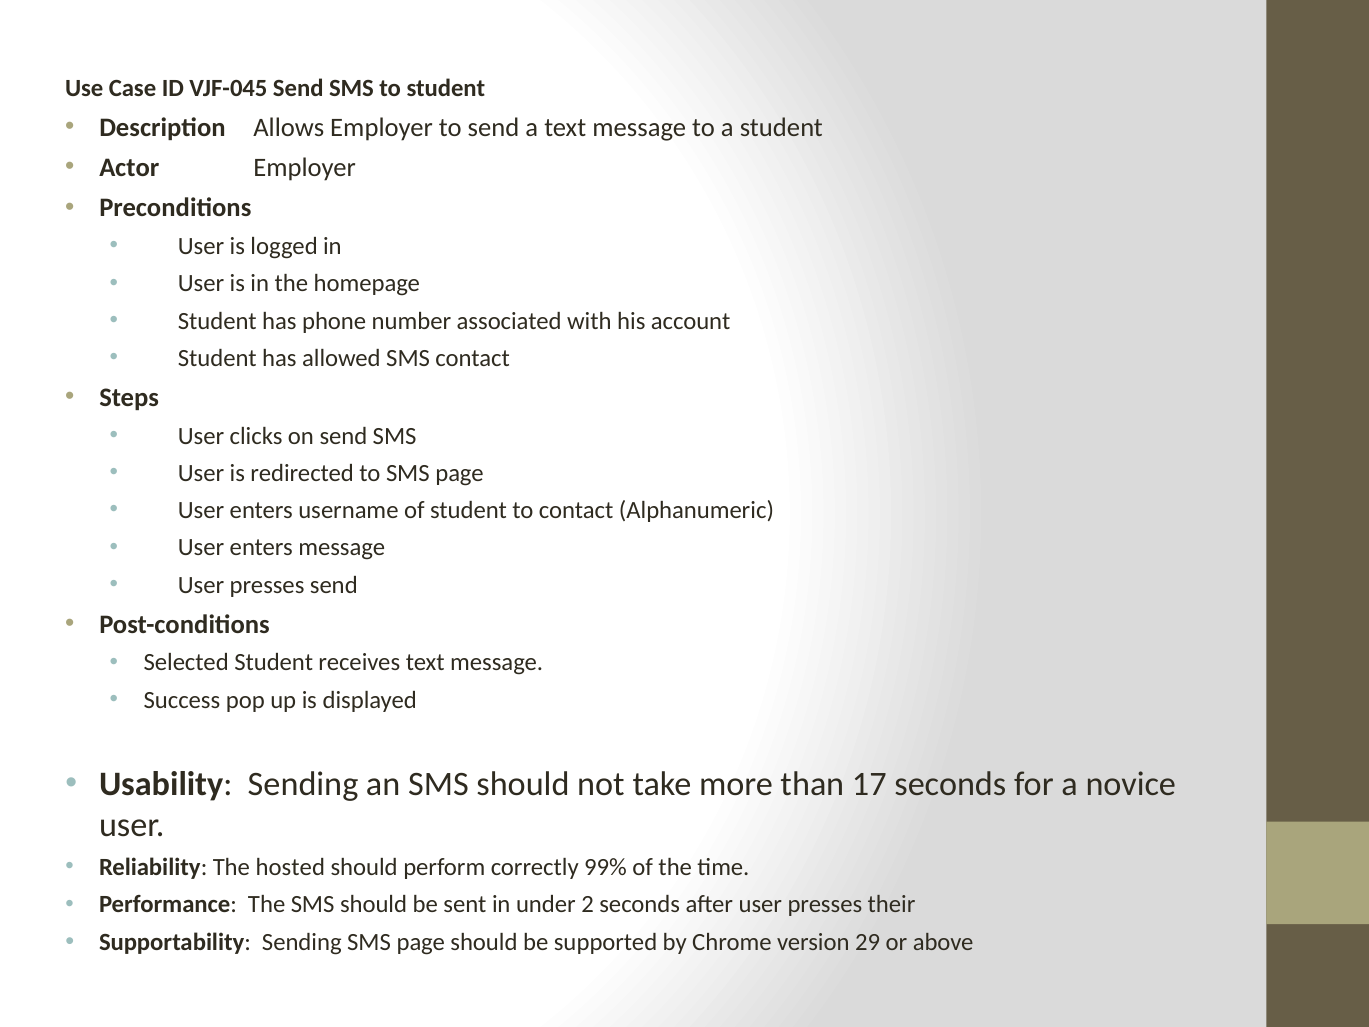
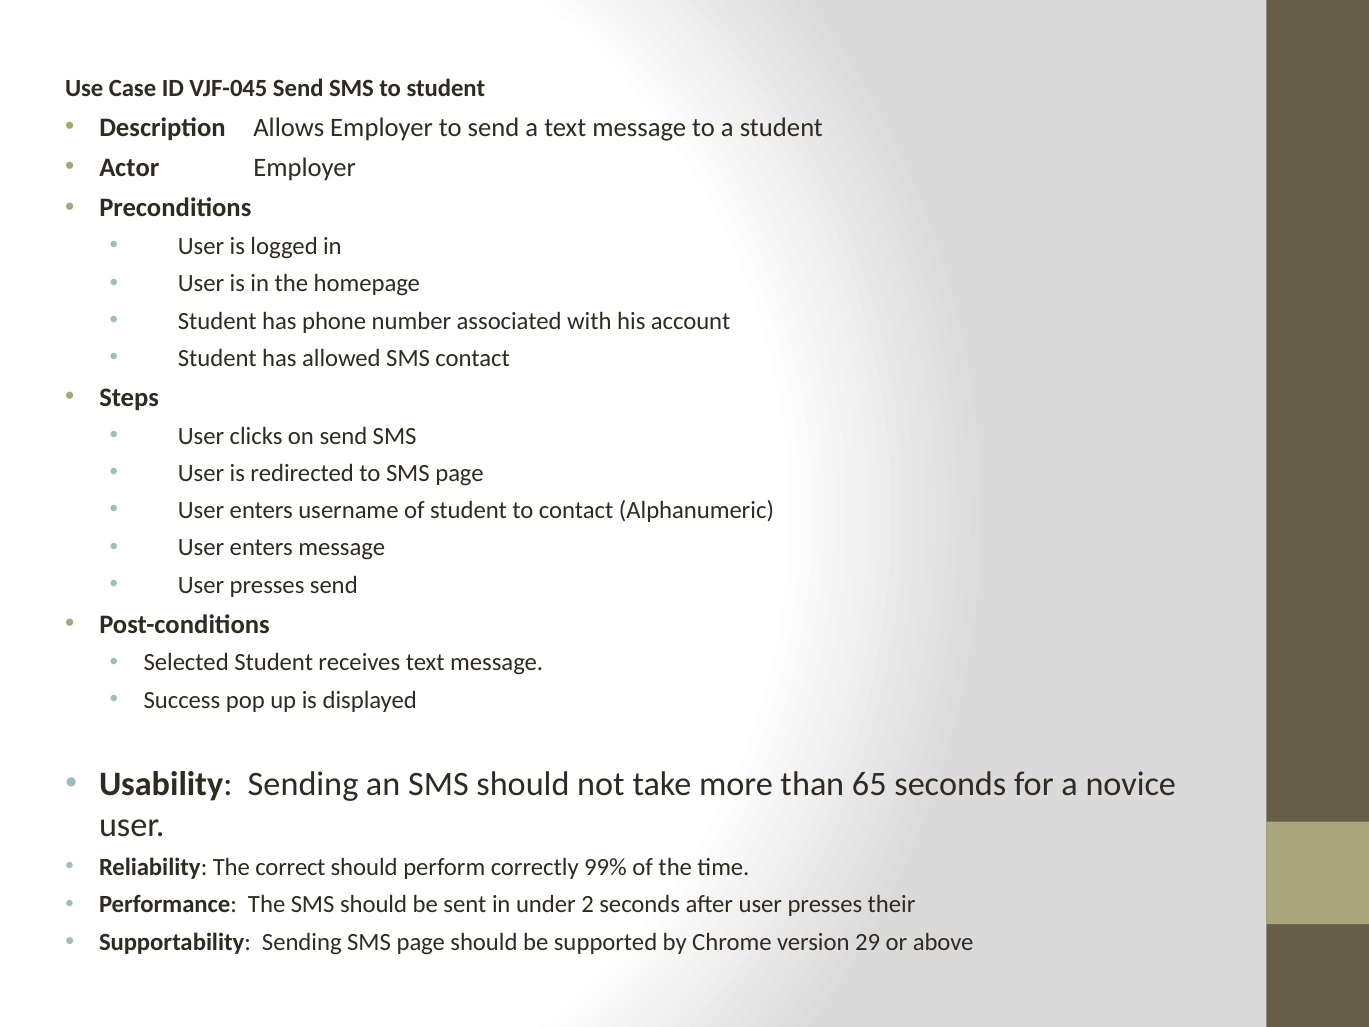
17: 17 -> 65 (869, 784)
hosted: hosted -> correct (290, 867)
